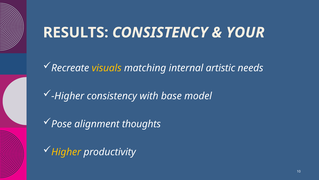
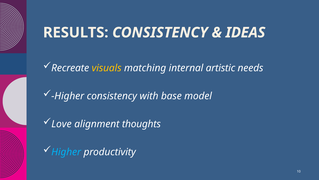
YOUR: YOUR -> IDEAS (245, 32)
Pose: Pose -> Love (61, 124)
Higher colour: yellow -> light blue (66, 152)
